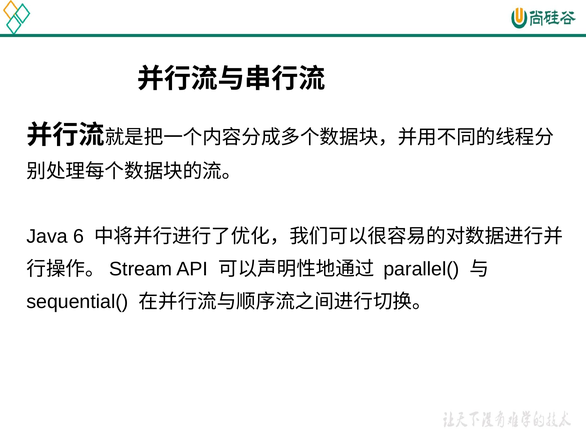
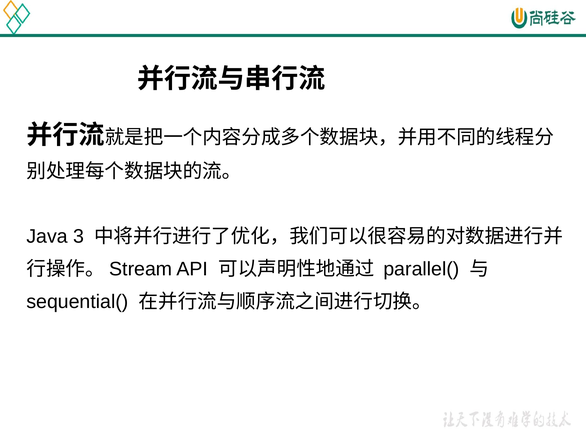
6: 6 -> 3 (79, 236)
